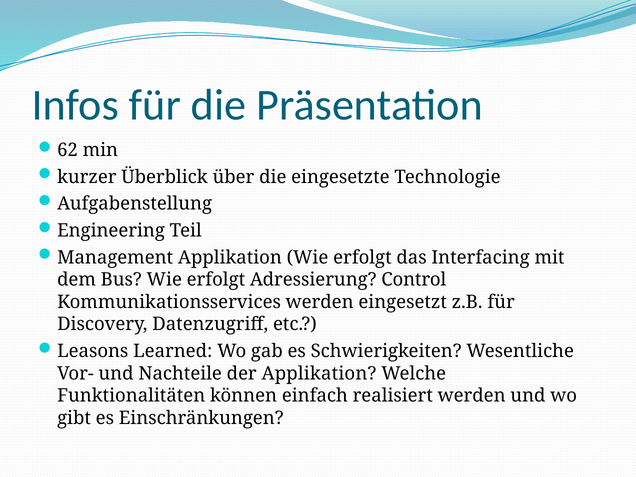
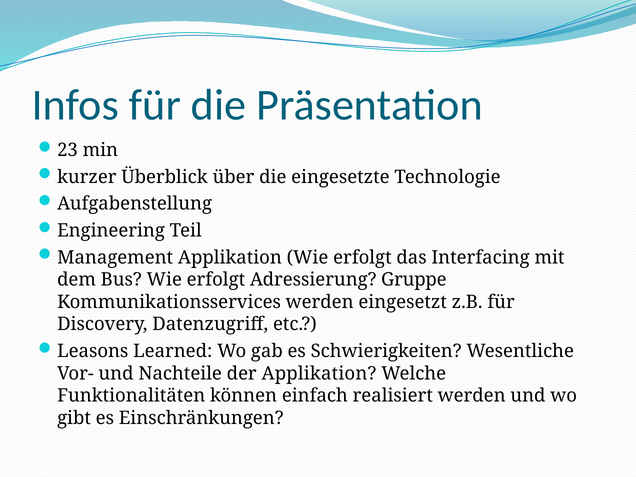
62: 62 -> 23 (67, 150)
Control: Control -> Gruppe (414, 280)
